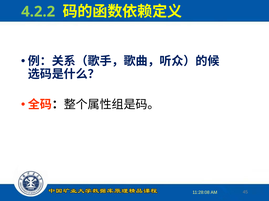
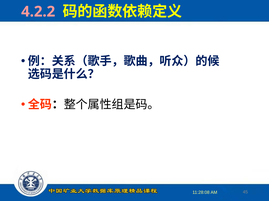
4.2.2 colour: light green -> pink (38, 12)
